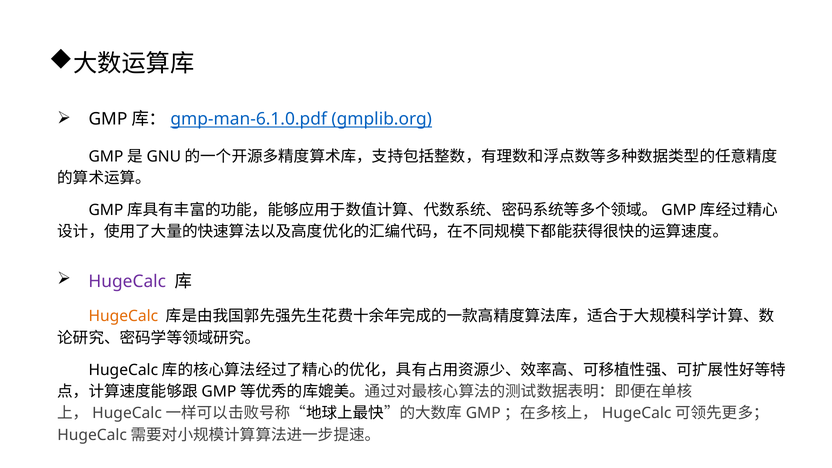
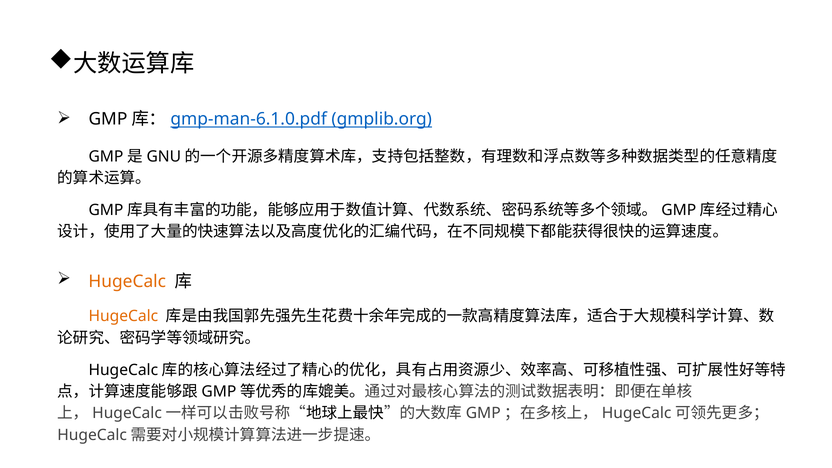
HugeCalc colour: purple -> orange (127, 281)
